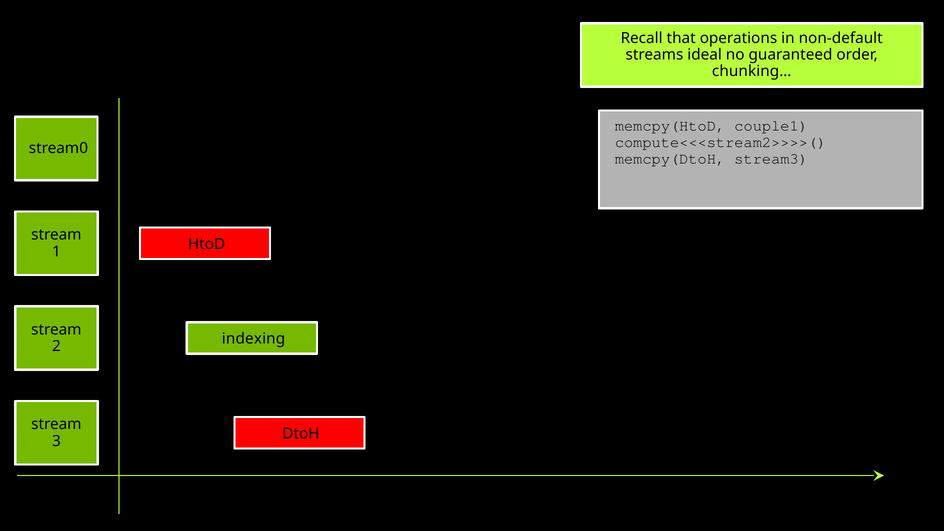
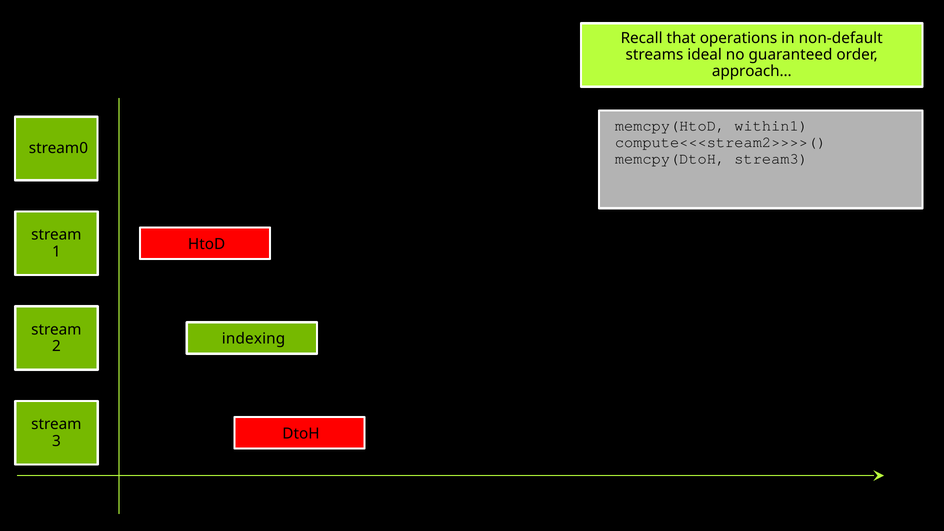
chunking…: chunking… -> approach… (752, 71)
couple1: couple1 -> within1 (771, 126)
